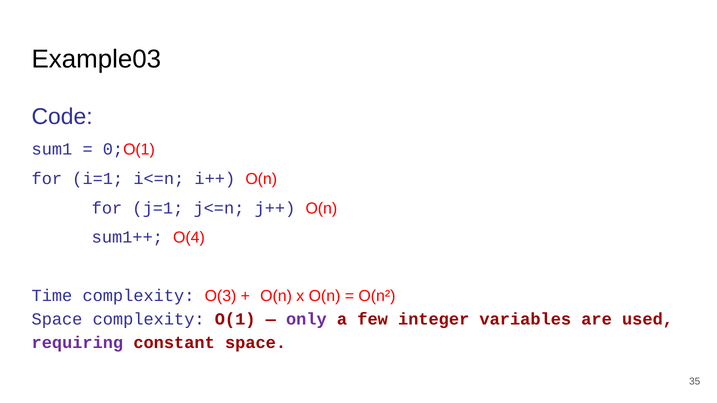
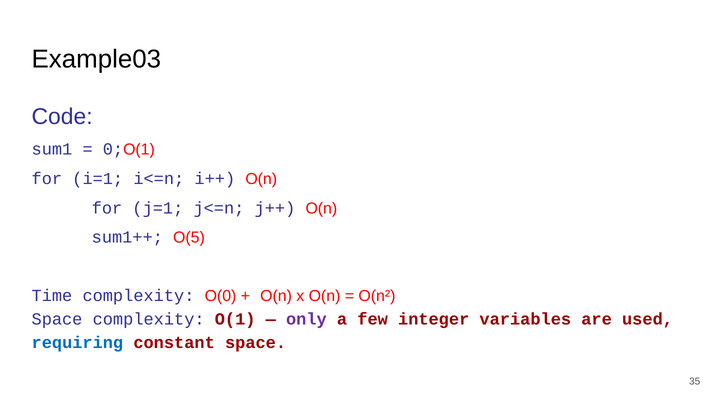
O(4: O(4 -> O(5 (189, 238)
O(3: O(3 -> O(0 (221, 296)
requiring colour: purple -> blue (77, 343)
